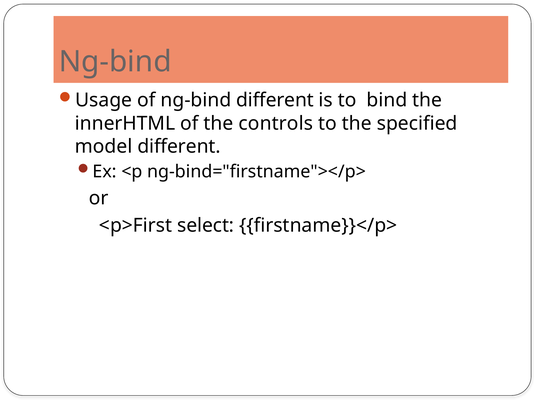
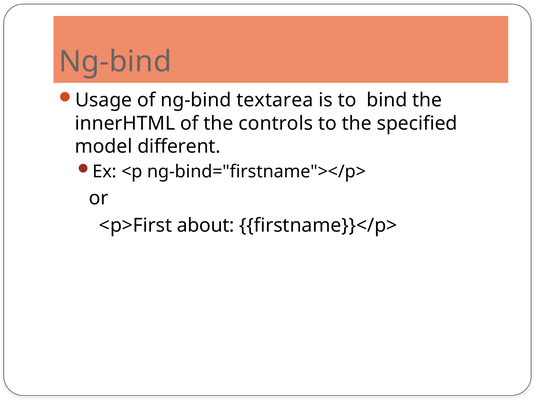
ng-bind different: different -> textarea (275, 100)
select: select -> about (206, 226)
